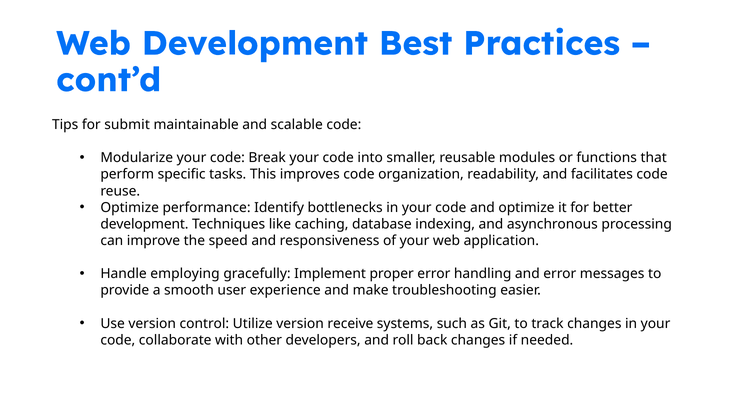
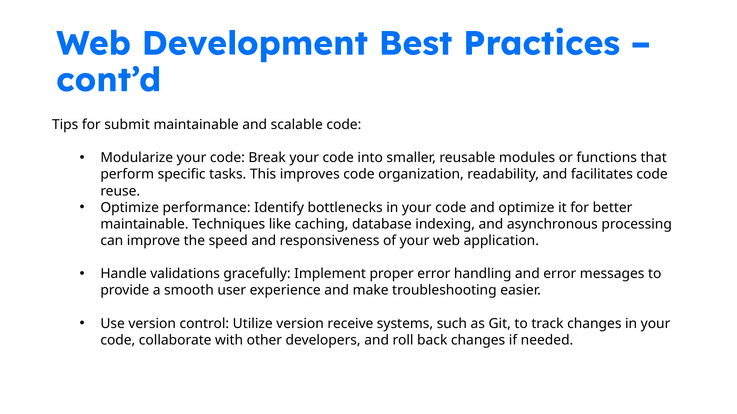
development: development -> maintainable (144, 224)
employing: employing -> validations (185, 274)
